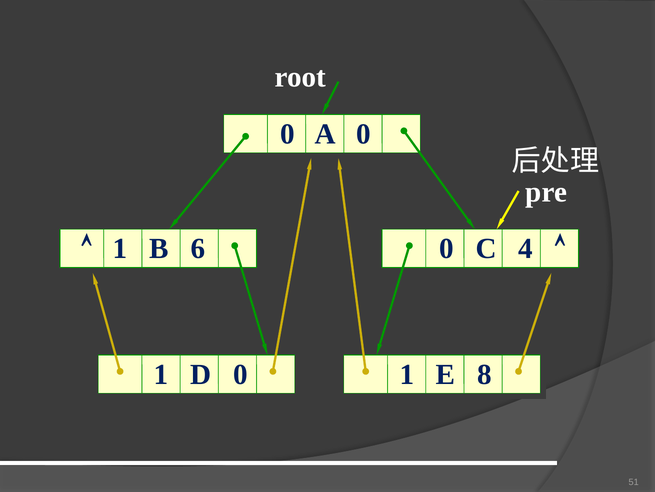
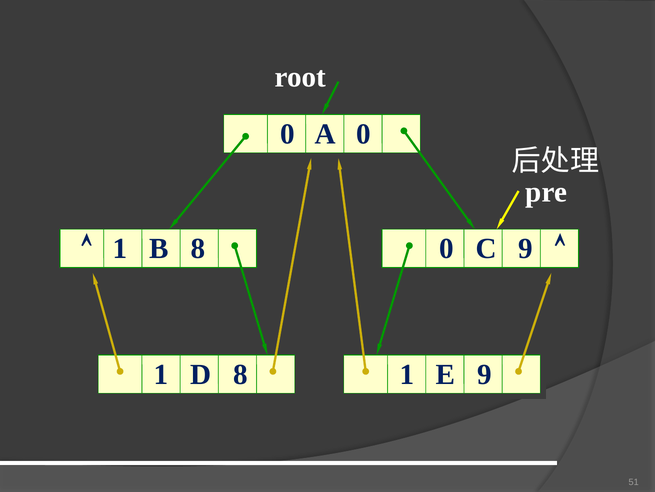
B 6: 6 -> 8 (198, 248)
C 4: 4 -> 9 (526, 248)
D 0: 0 -> 8 (240, 374)
E 8: 8 -> 9 (484, 374)
